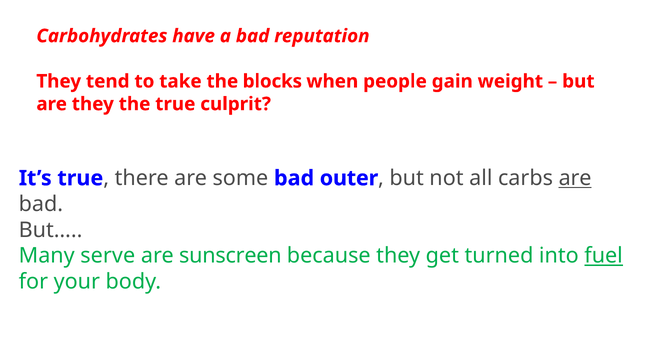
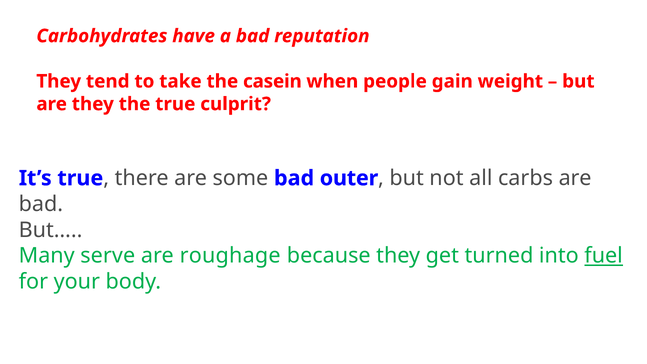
blocks: blocks -> casein (272, 81)
are underline: present -> none (575, 178)
sunscreen: sunscreen -> roughage (230, 256)
